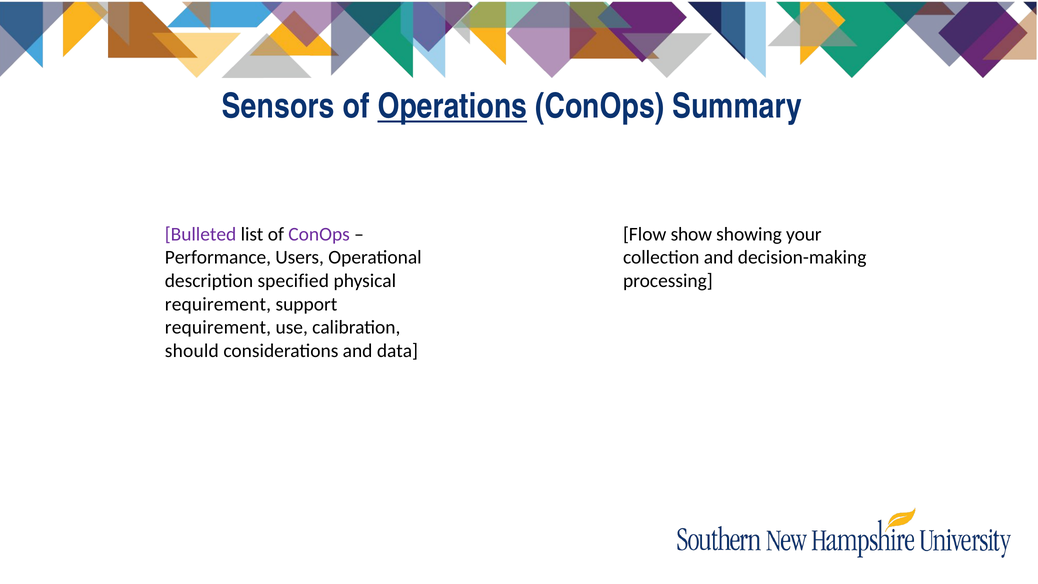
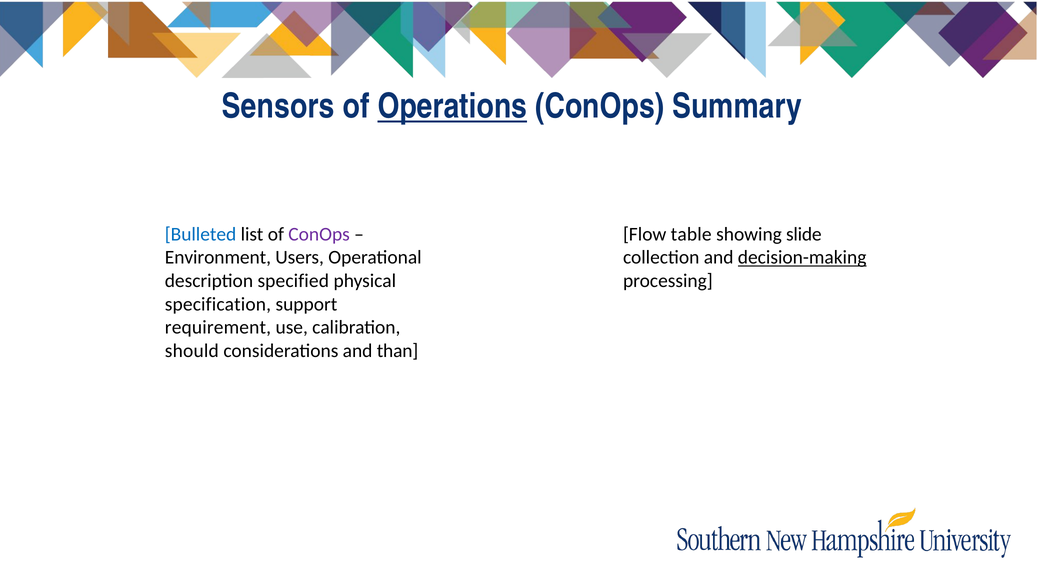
Bulleted colour: purple -> blue (201, 234)
show: show -> table (691, 234)
your: your -> slide (804, 234)
Performance: Performance -> Environment (218, 257)
decision-making underline: none -> present (802, 257)
requirement: requirement -> specification (218, 304)
data: data -> than (398, 351)
